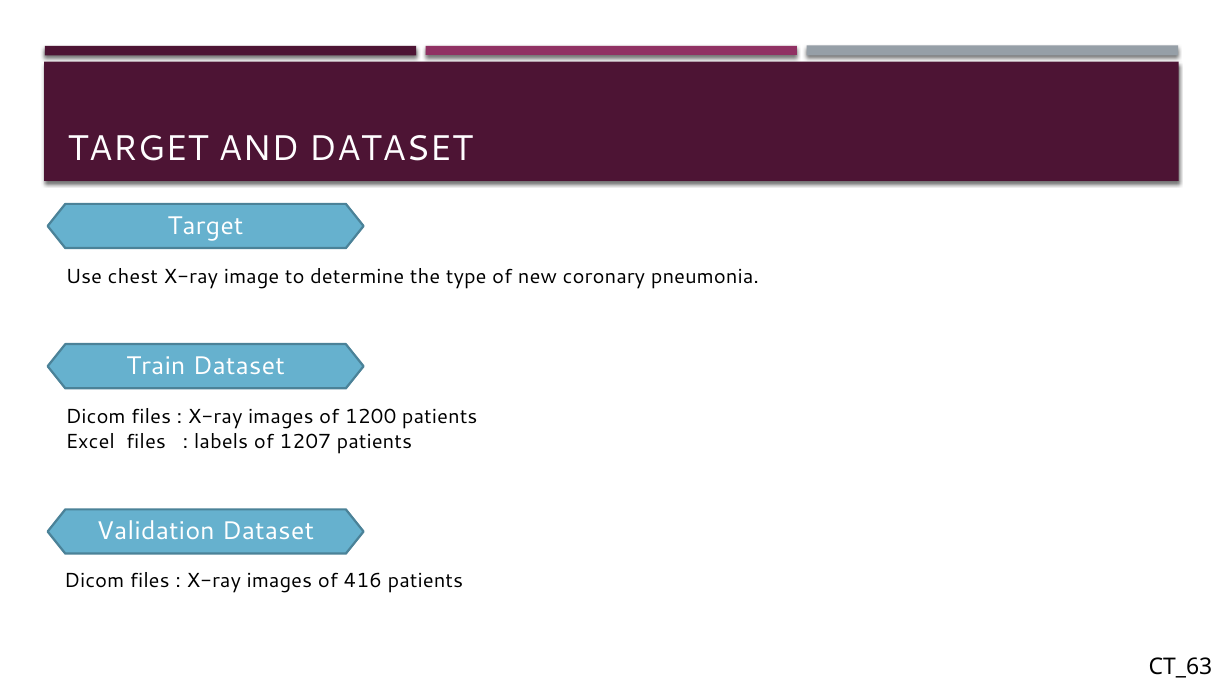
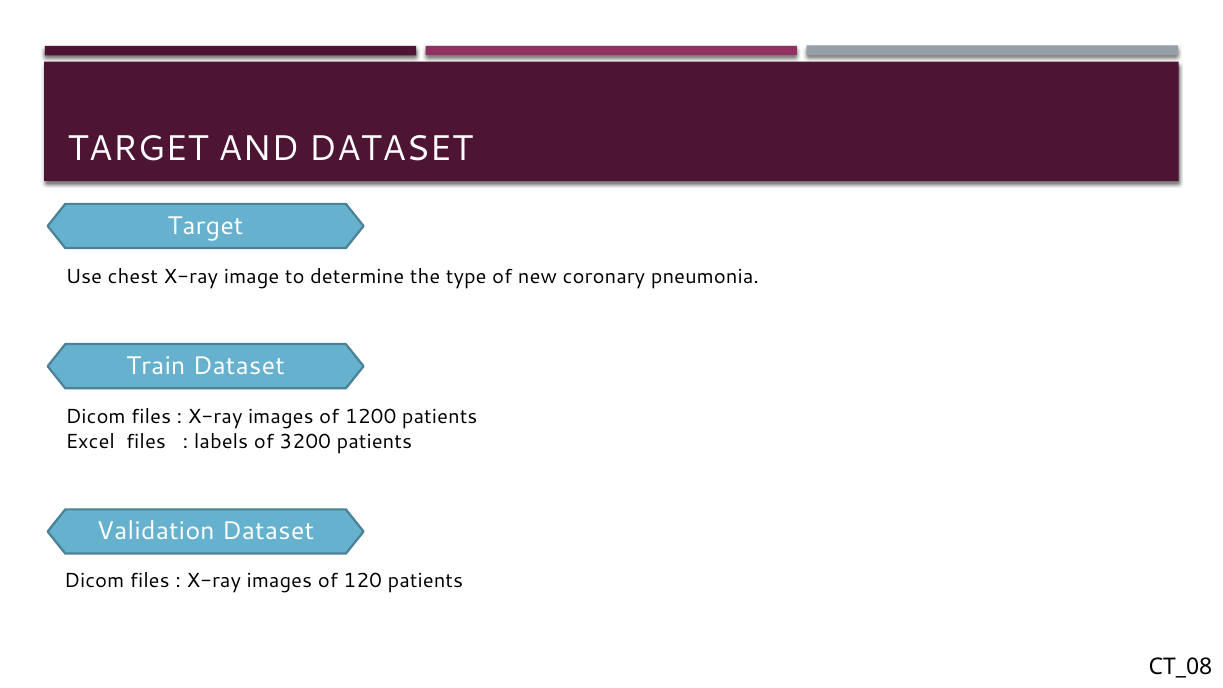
1207: 1207 -> 3200 (305, 441)
416: 416 -> 120 (363, 581)
CT_63: CT_63 -> CT_08 (1180, 667)
